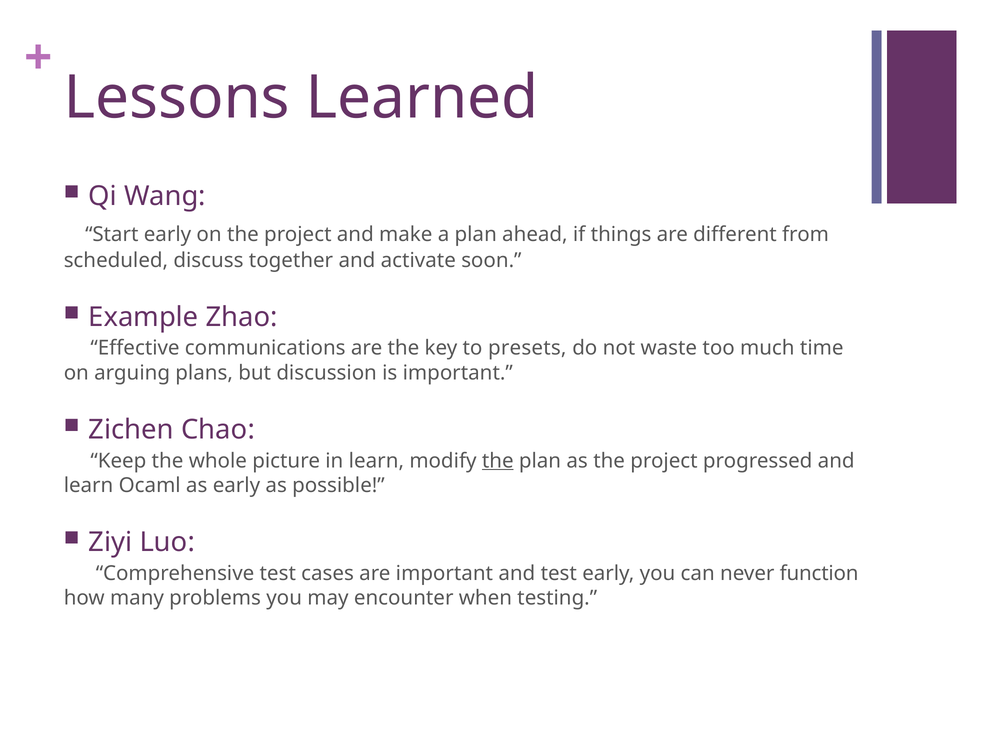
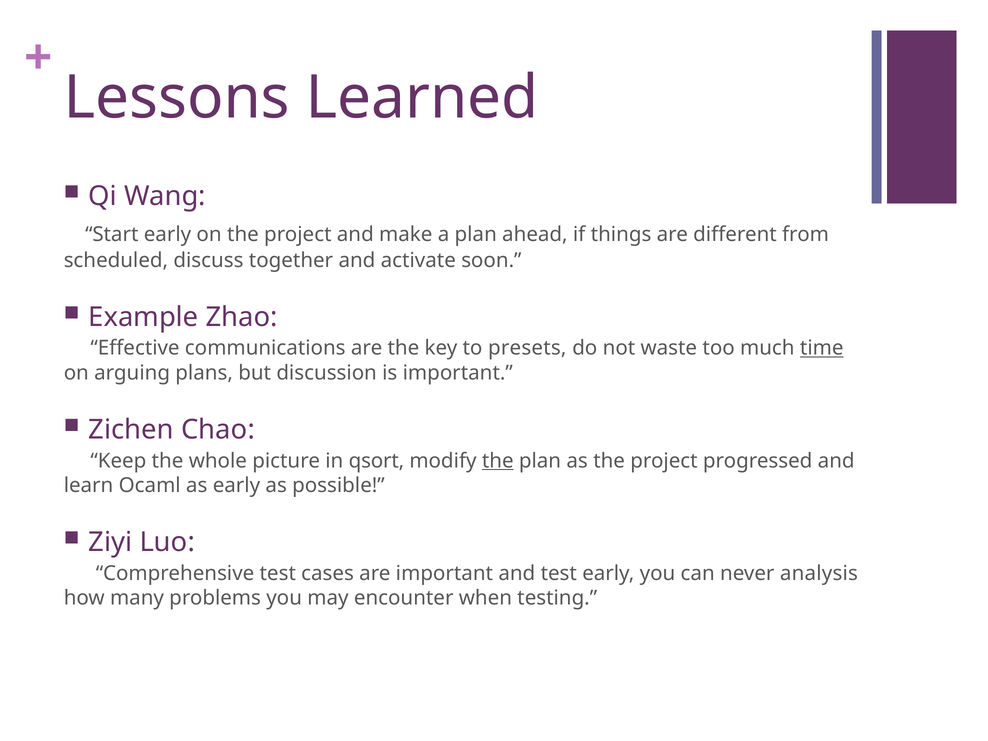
time underline: none -> present (822, 348)
in learn: learn -> qsort (376, 461)
function: function -> analysis (819, 573)
